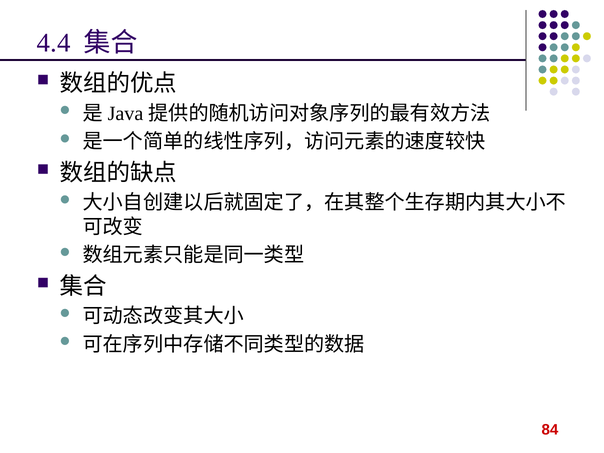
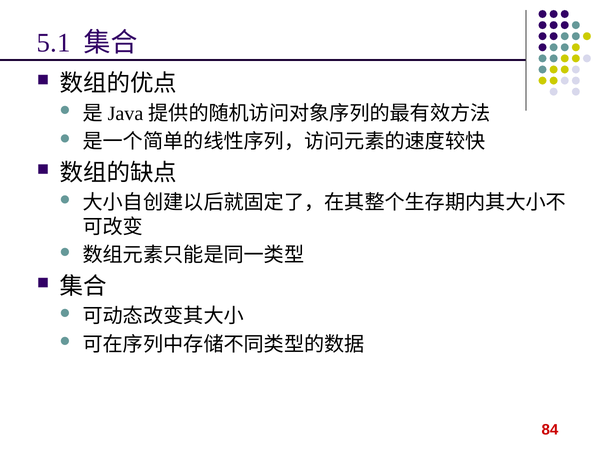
4.4: 4.4 -> 5.1 (54, 43)
